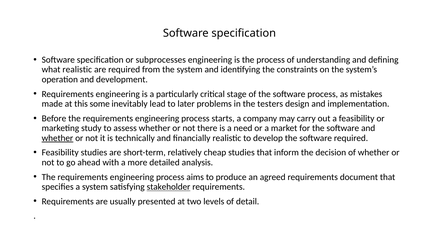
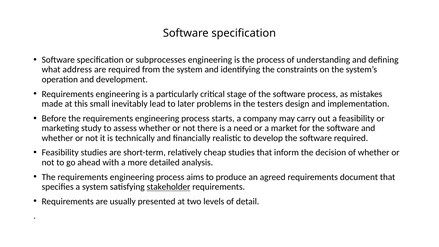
what realistic: realistic -> address (77, 70)
some: some -> small (100, 104)
whether underline: present -> none (57, 138)
